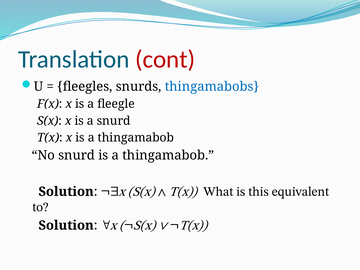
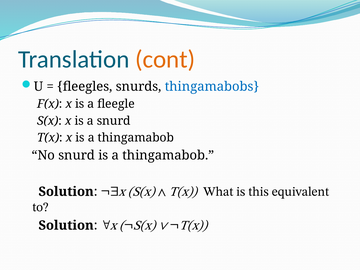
cont colour: red -> orange (165, 59)
